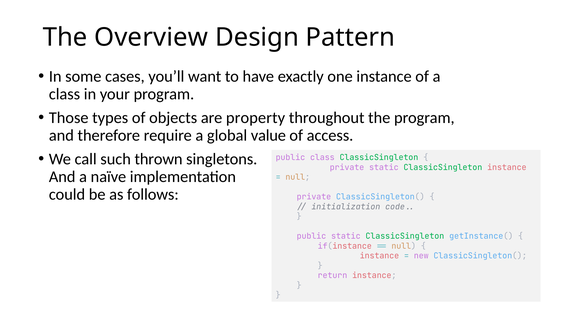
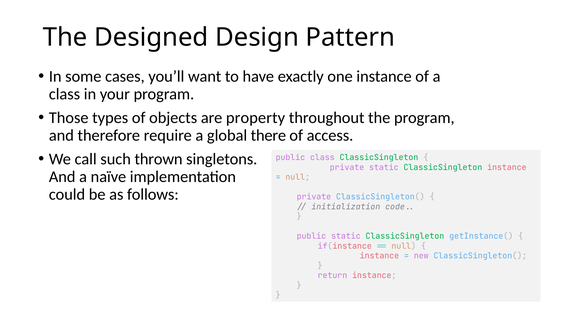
Overview: Overview -> Designed (151, 37)
value: value -> there (268, 135)
